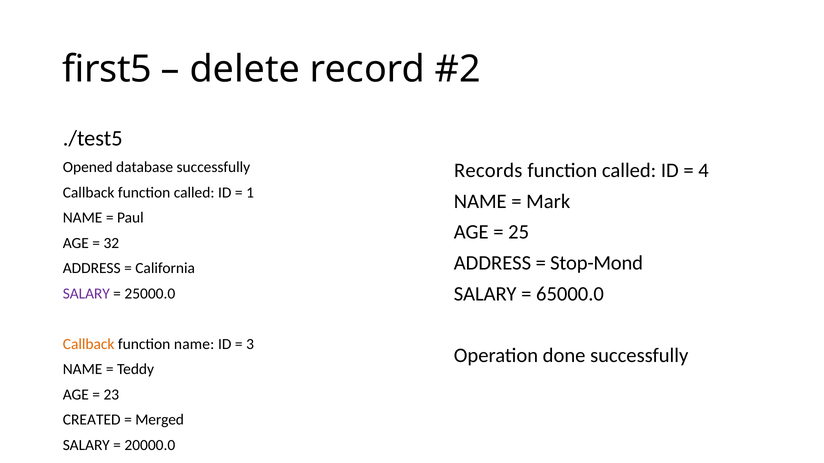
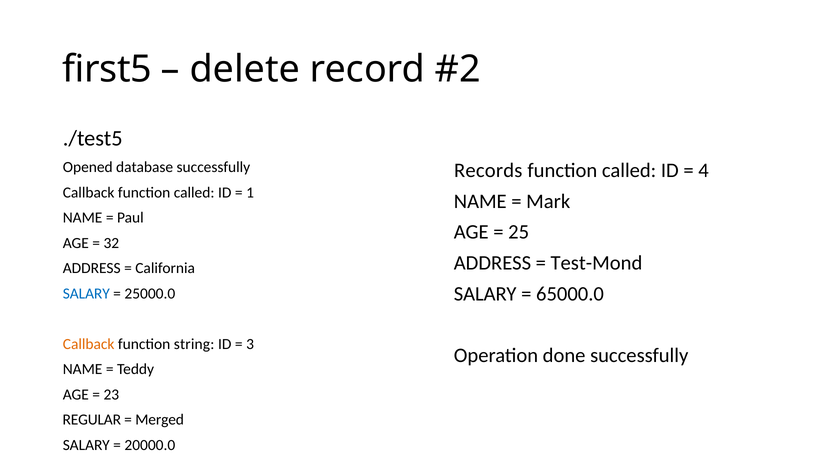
Stop-Mond: Stop-Mond -> Test-Mond (596, 263)
SALARY colour: purple -> blue (86, 294)
function name: name -> string (194, 344)
CREATED: CREATED -> REGULAR (92, 420)
